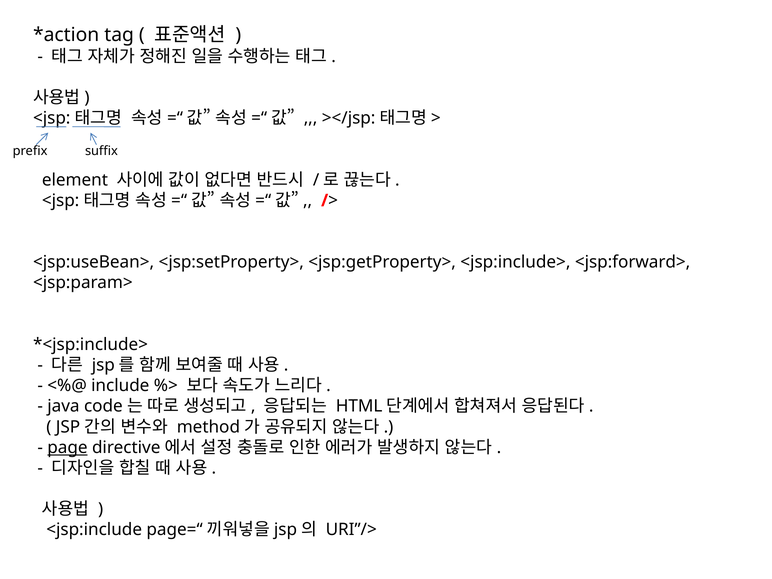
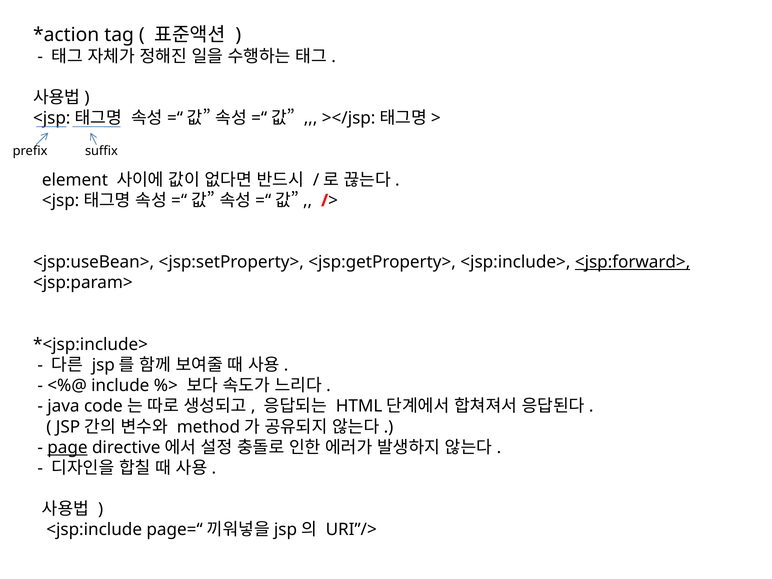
<jsp:forward> underline: none -> present (633, 262)
